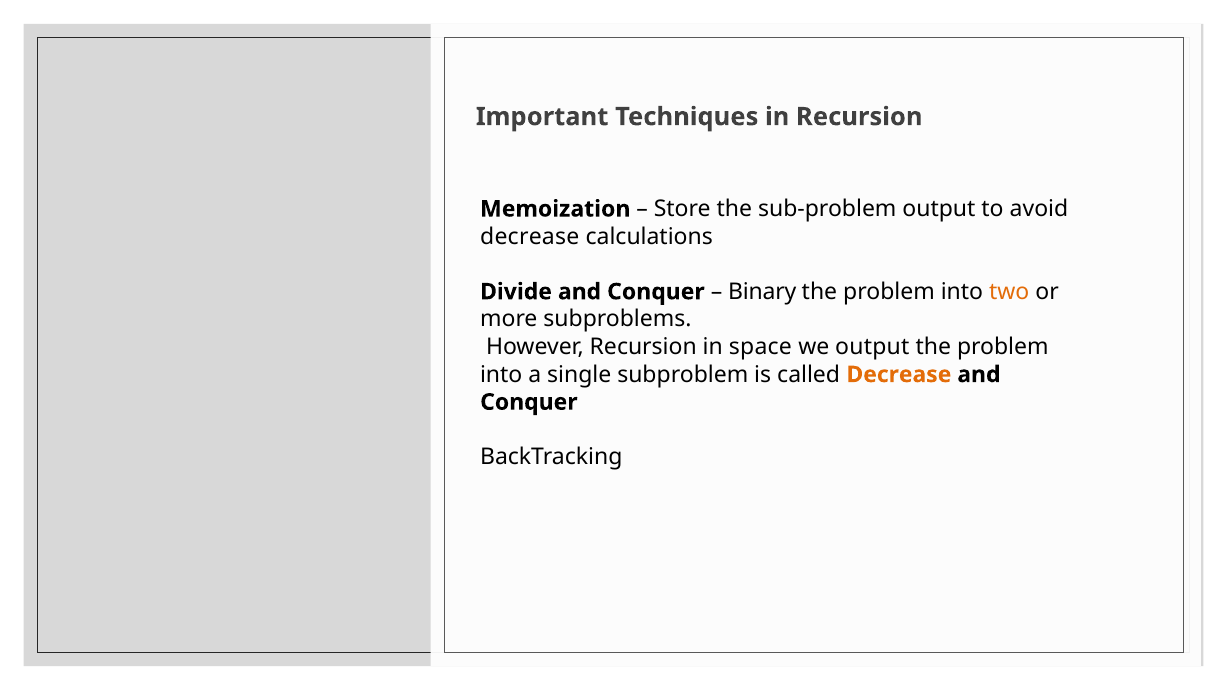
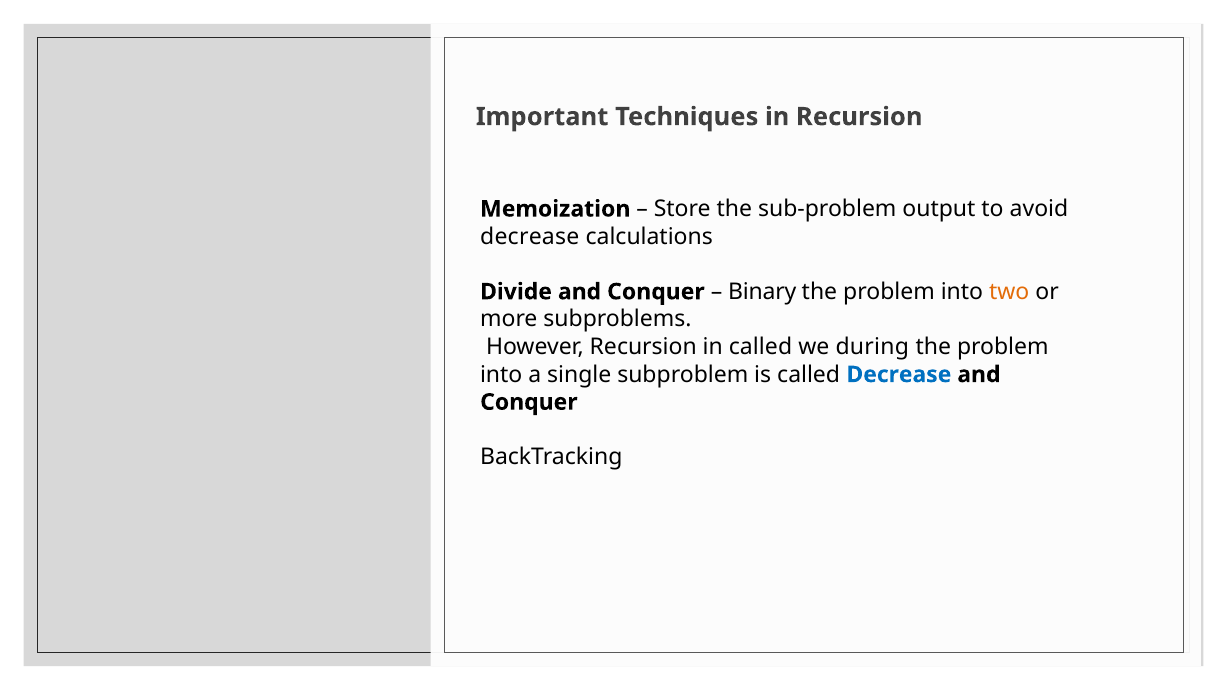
in space: space -> called (761, 347)
we output: output -> during (872, 347)
Decrease colour: orange -> blue (899, 375)
